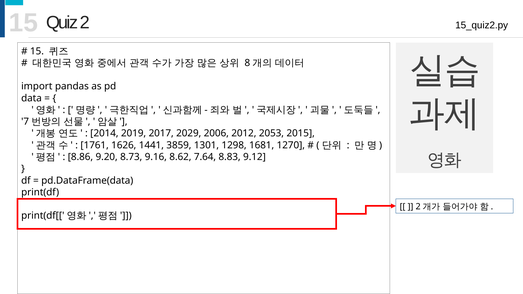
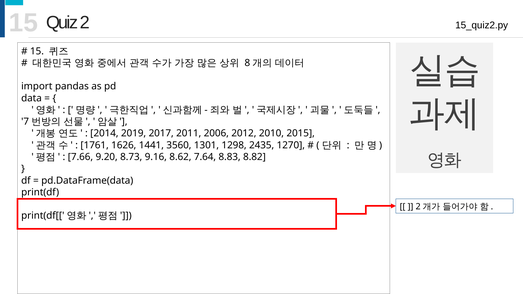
2029: 2029 -> 2011 (189, 134)
2053: 2053 -> 2010 (271, 134)
3859: 3859 -> 3560 (179, 145)
1681: 1681 -> 2435 (262, 145)
8.86: 8.86 -> 7.66 (80, 157)
9.12: 9.12 -> 8.82 (254, 157)
